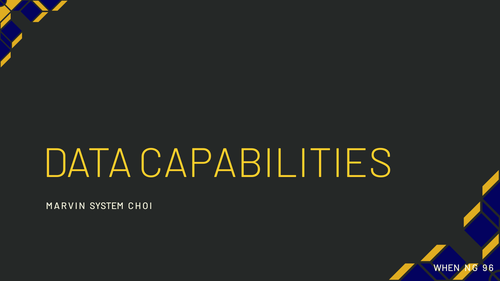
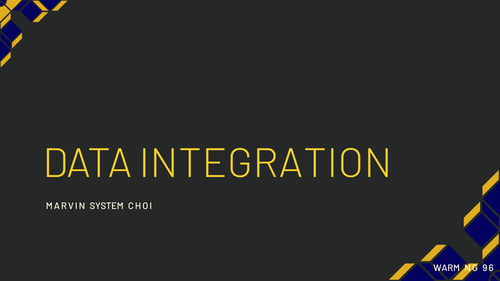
CAPABILITIES: CAPABILITIES -> INTEGRATION (266, 164)
WHEN: WHEN -> WARM (447, 268)
